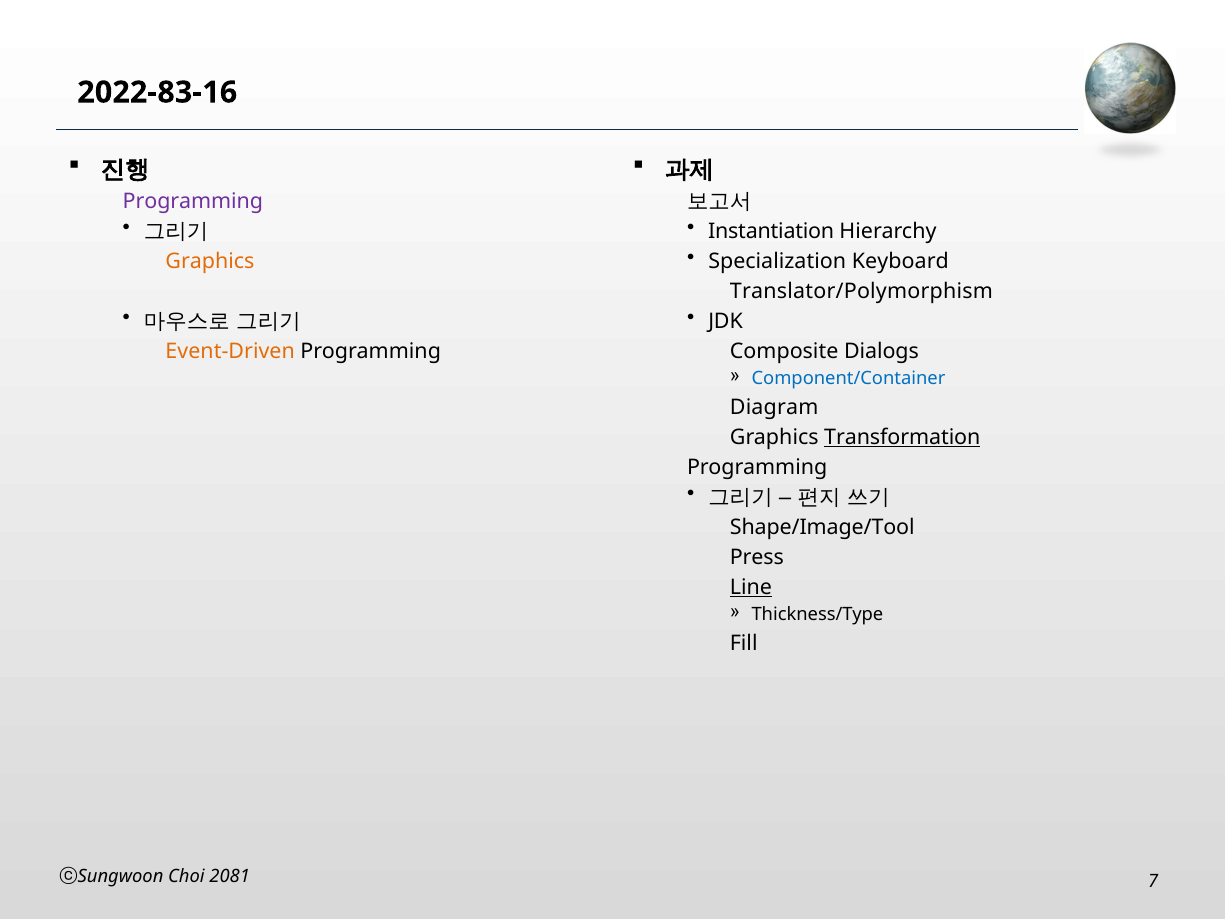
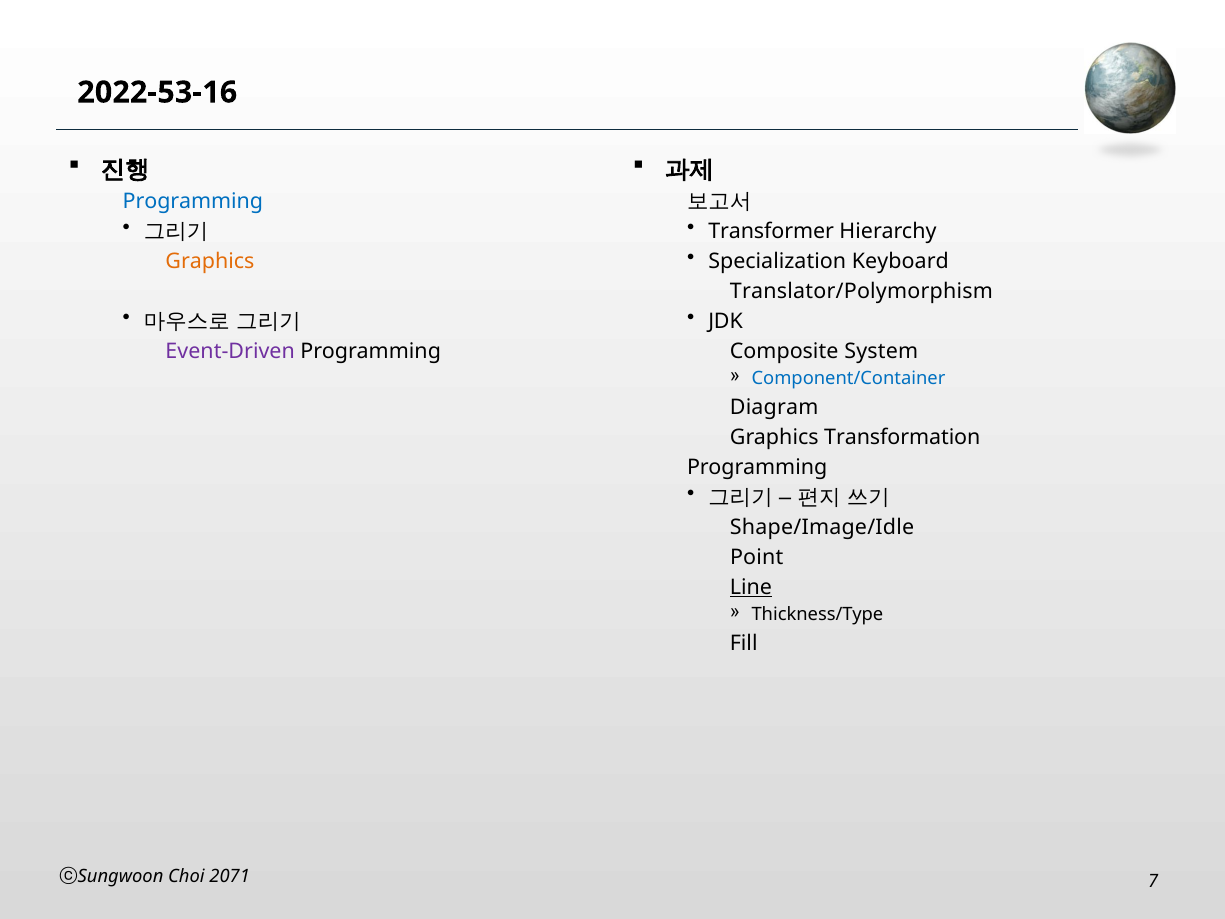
2022-83-16: 2022-83-16 -> 2022-53-16 (157, 92)
Programming colour: purple -> blue (193, 201)
Instantiation: Instantiation -> Transformer (771, 231)
Event-Driven colour: orange -> purple (230, 351)
Dialogs: Dialogs -> System (881, 351)
Transformation underline: present -> none (902, 437)
Shape/Image/Tool: Shape/Image/Tool -> Shape/Image/Idle (822, 527)
Press: Press -> Point (757, 557)
2081: 2081 -> 2071 (230, 877)
